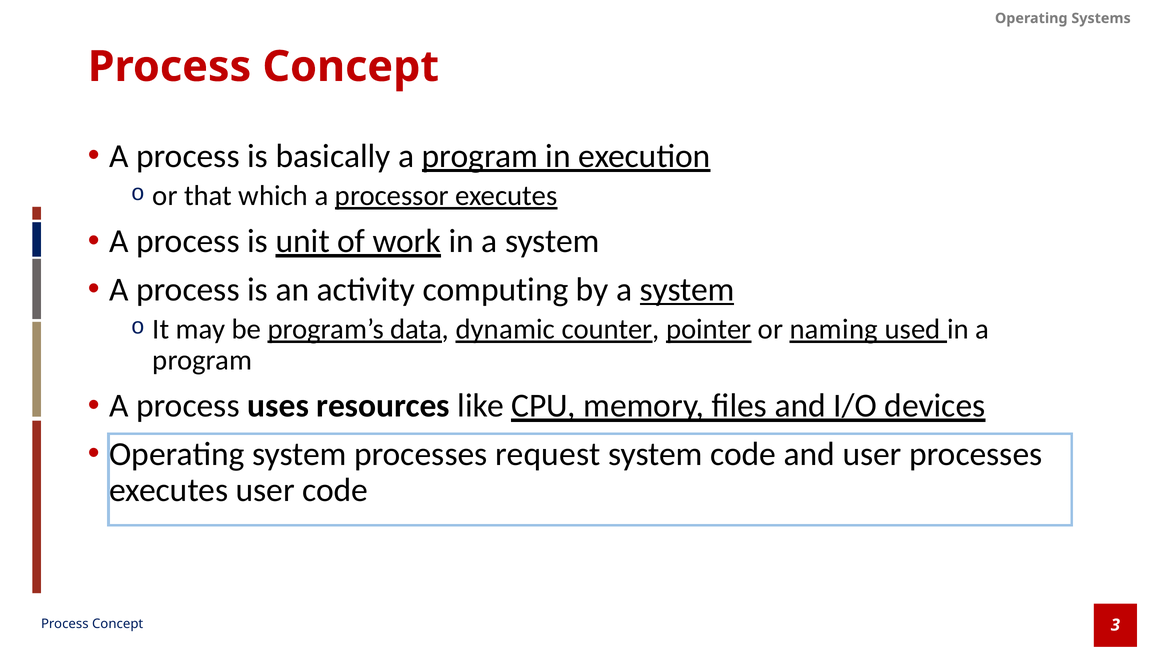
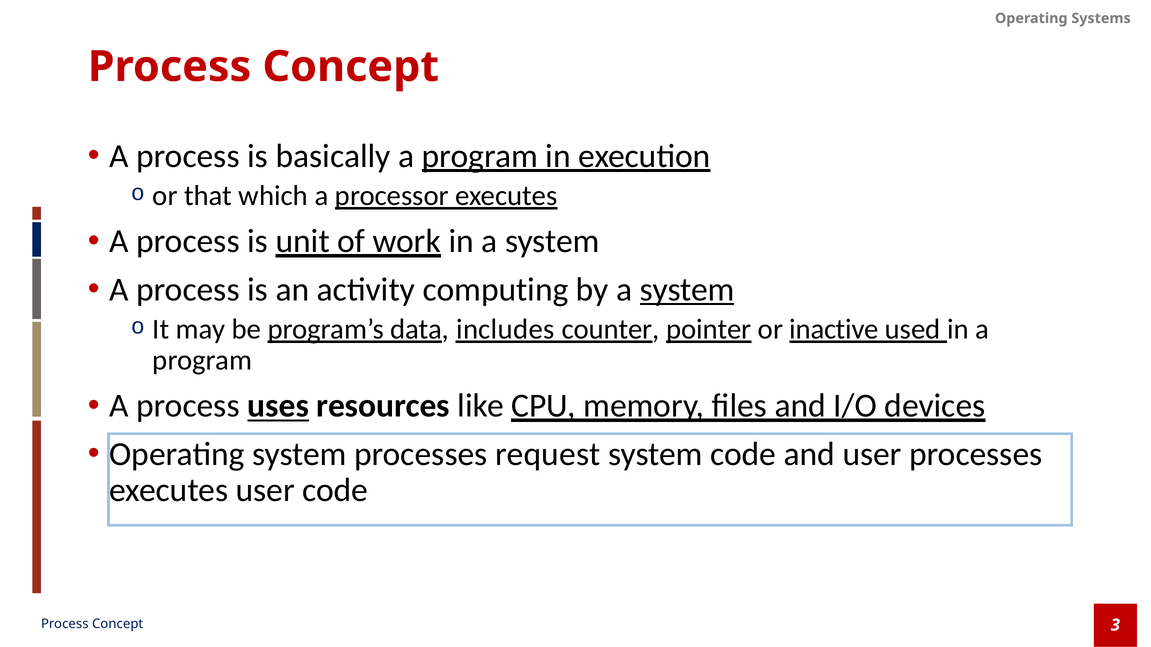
dynamic: dynamic -> includes (505, 329)
naming: naming -> inactive (834, 329)
uses underline: none -> present (278, 406)
